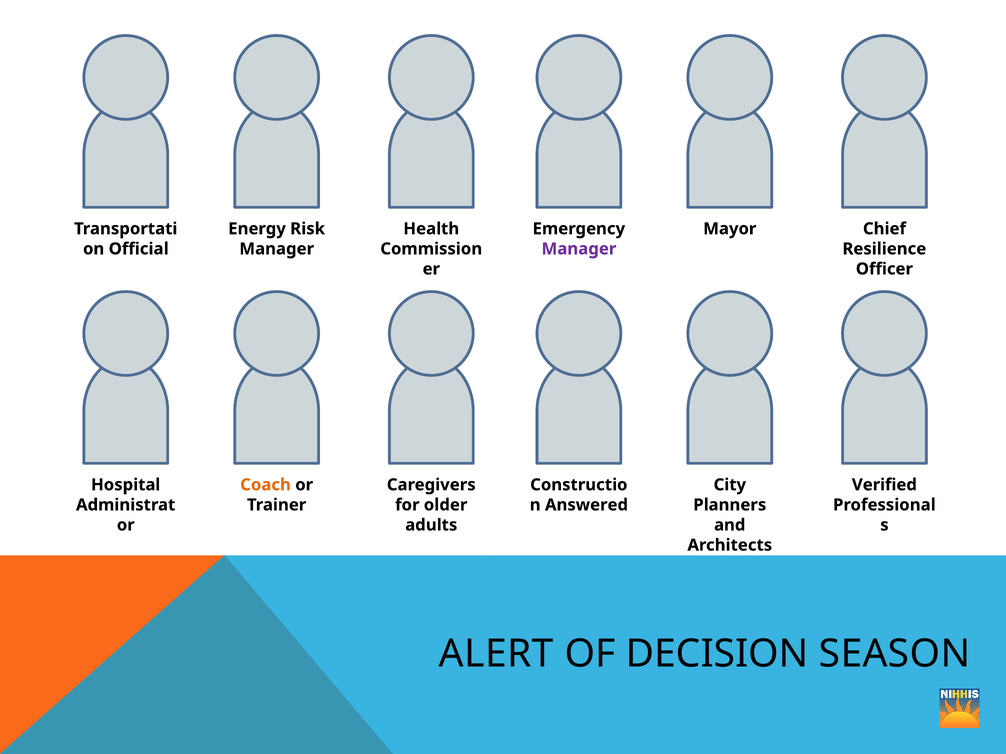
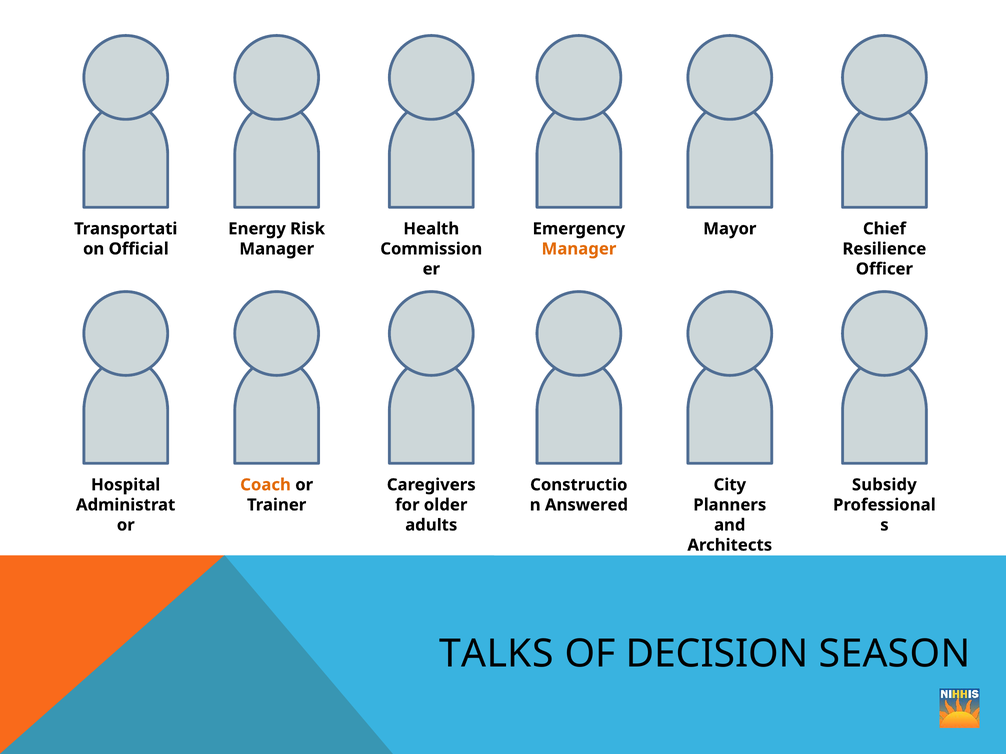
Manager colour: purple -> orange (579, 249)
Verified: Verified -> Subsidy (884, 485)
ALERT: ALERT -> TALKS (496, 654)
